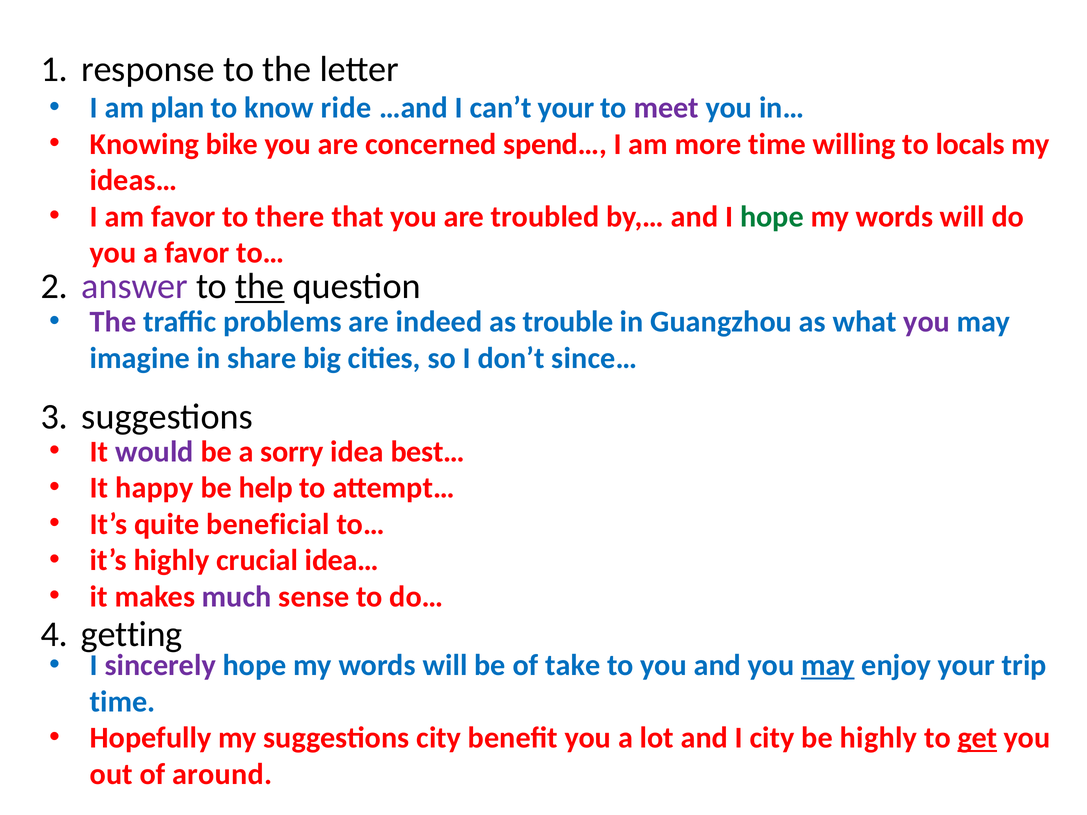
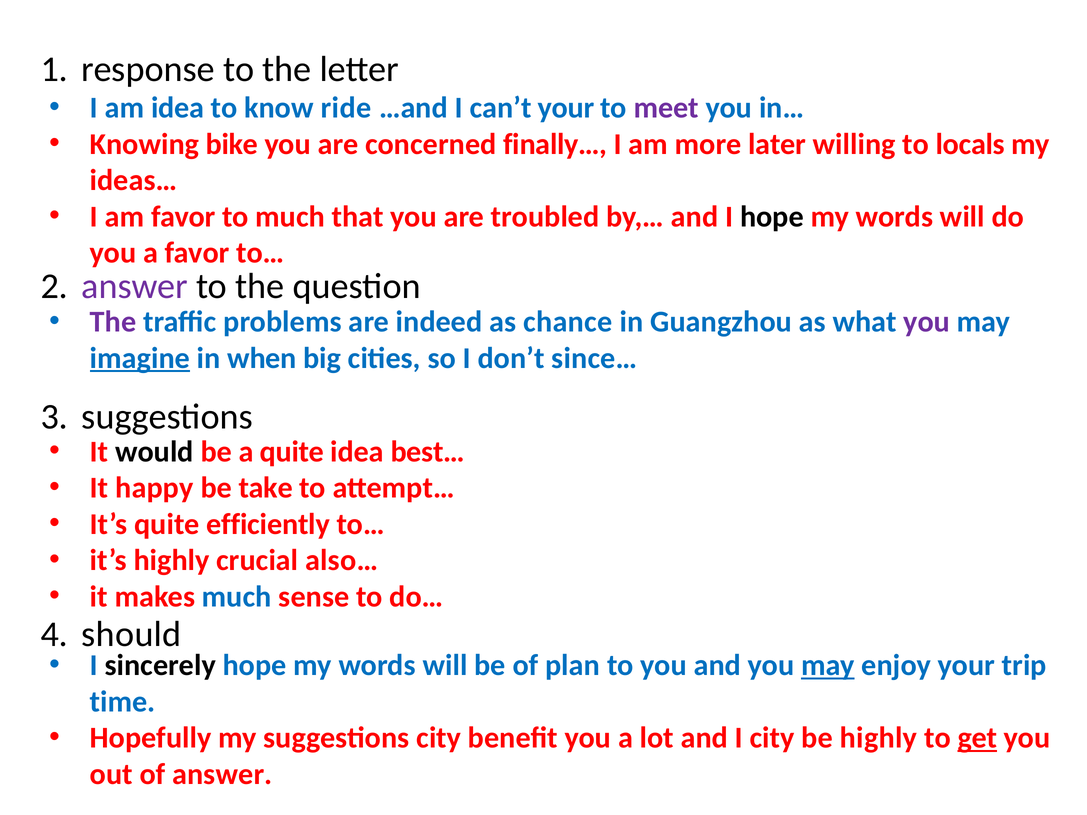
am plan: plan -> idea (178, 108)
spend…: spend… -> finally… (555, 144)
more time: time -> later (777, 144)
to there: there -> much (290, 217)
hope colour: green -> black (772, 217)
the underline: present -> none (260, 287)
trouble: trouble -> chance (568, 322)
imagine underline: none -> present (140, 358)
share: share -> when (262, 358)
would colour: purple -> black (154, 452)
a sorry: sorry -> quite (292, 452)
help: help -> take (266, 488)
beneficial: beneficial -> efficiently (268, 524)
idea…: idea… -> also… (342, 561)
much colour: purple -> blue (237, 597)
getting: getting -> should (131, 634)
sincerely colour: purple -> black (160, 666)
take: take -> plan (573, 666)
of around: around -> answer (222, 774)
